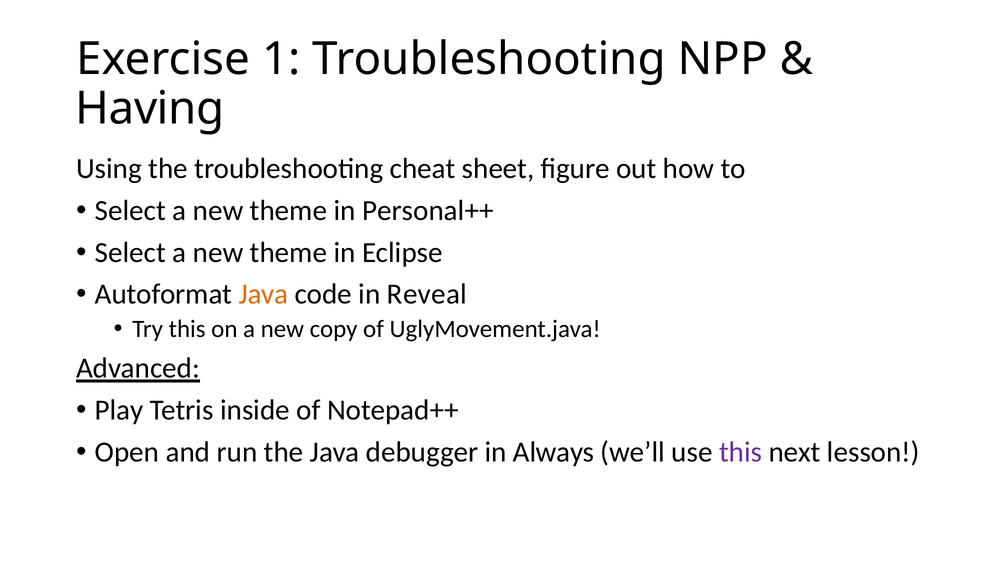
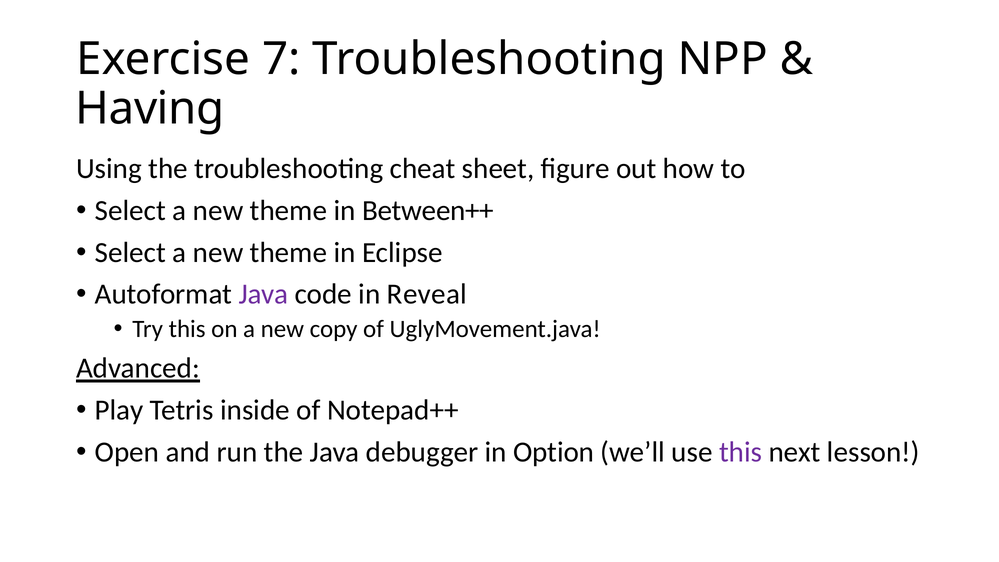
1: 1 -> 7 (281, 59)
Personal++: Personal++ -> Between++ (428, 211)
Java colour: orange -> purple (264, 294)
Always: Always -> Option (554, 452)
